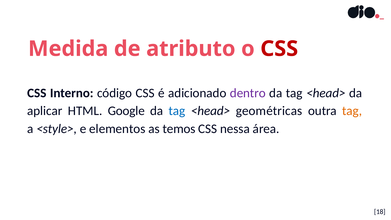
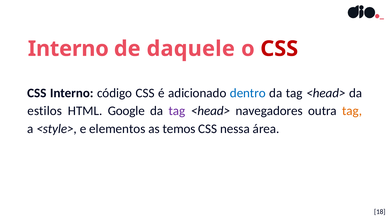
Medida: Medida -> Interno (68, 49)
atributo: atributo -> daquele (191, 49)
dentro colour: purple -> blue (248, 93)
aplicar: aplicar -> estilos (45, 111)
tag colour: blue -> purple (177, 111)
geométricas: geométricas -> navegadores (269, 111)
